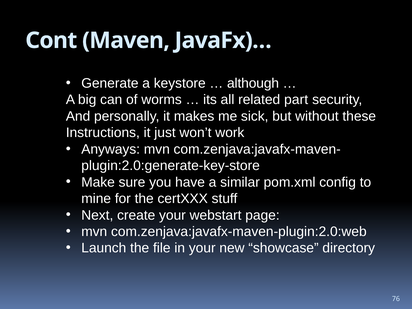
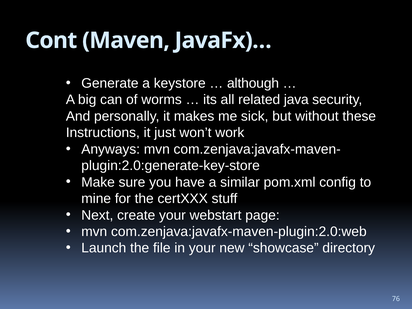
part: part -> java (296, 100)
